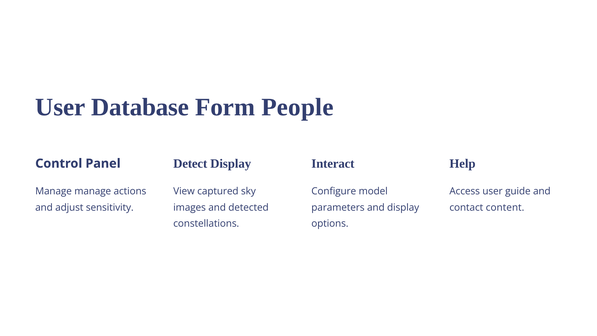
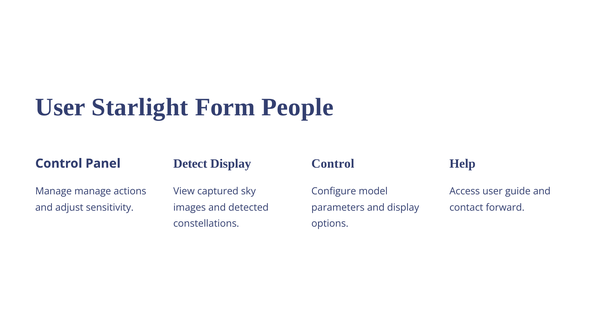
Database: Database -> Starlight (140, 107)
Interact: Interact -> Control (333, 163)
content: content -> forward (505, 207)
